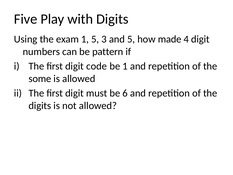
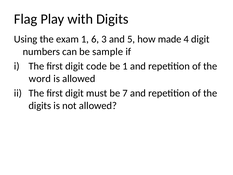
Five: Five -> Flag (26, 19)
1 5: 5 -> 6 (95, 39)
pattern: pattern -> sample (108, 52)
some: some -> word (40, 79)
6: 6 -> 7 (125, 93)
